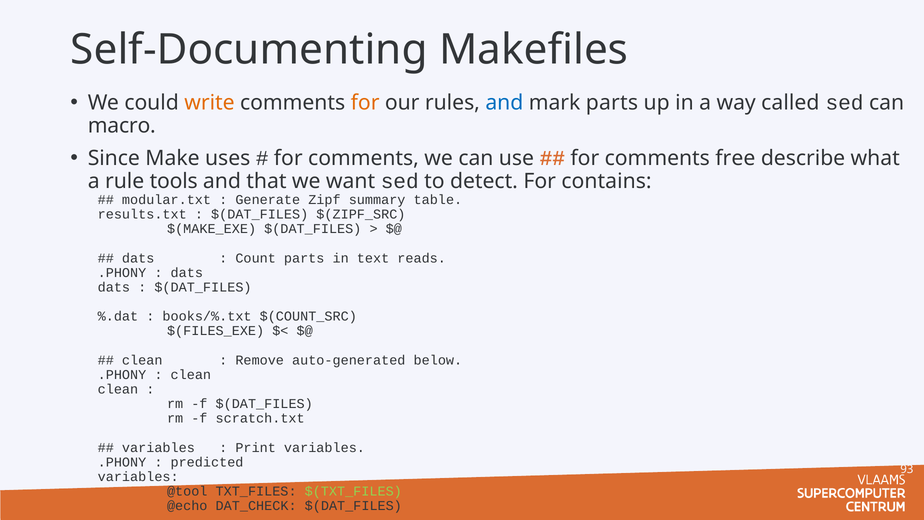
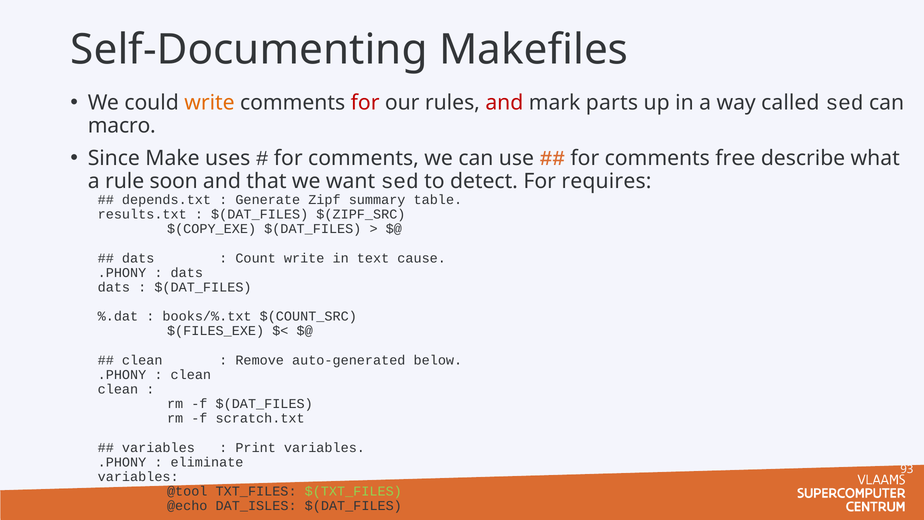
for colour: orange -> red (365, 103)
and colour: blue -> red (504, 103)
tools: tools -> soon (174, 181)
contains: contains -> requires (606, 181)
modular.txt: modular.txt -> depends.txt (166, 200)
$(MAKE_EXE: $(MAKE_EXE -> $(COPY_EXE (212, 229)
Count parts: parts -> write (304, 258)
reads: reads -> cause (422, 258)
predicted: predicted -> eliminate (207, 462)
DAT_CHECK: DAT_CHECK -> DAT_ISLES (256, 506)
